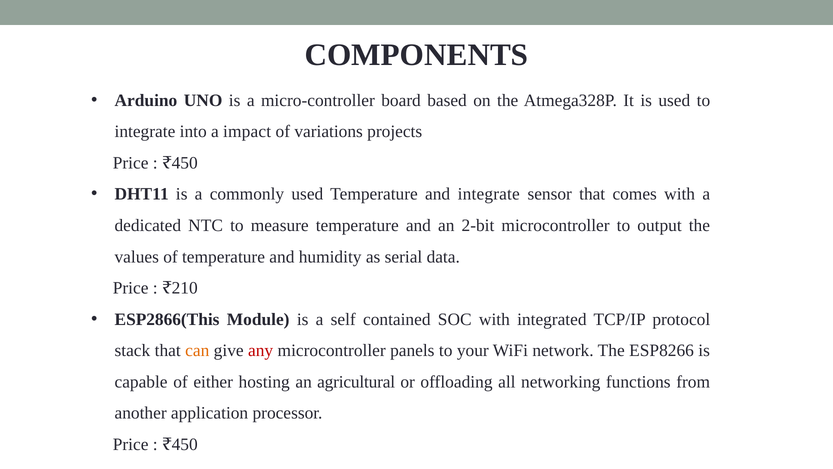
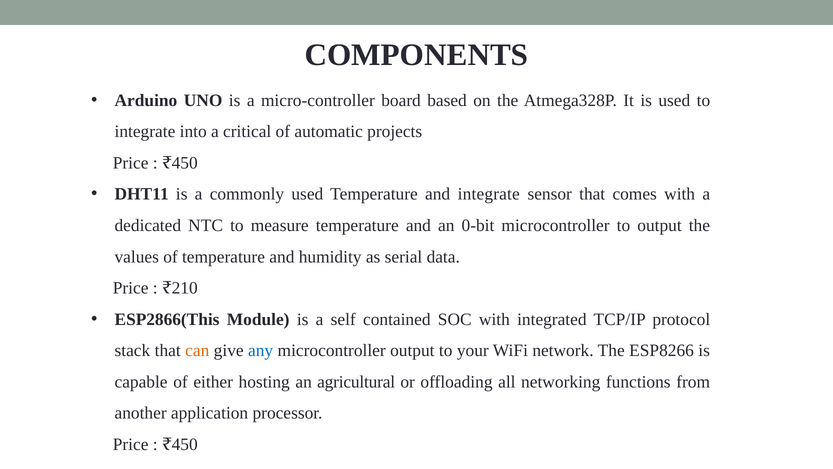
impact: impact -> critical (247, 132)
variations: variations -> automatic (329, 132)
2-bit: 2-bit -> 0-bit (478, 225)
any colour: red -> blue (261, 350)
microcontroller panels: panels -> output (412, 350)
